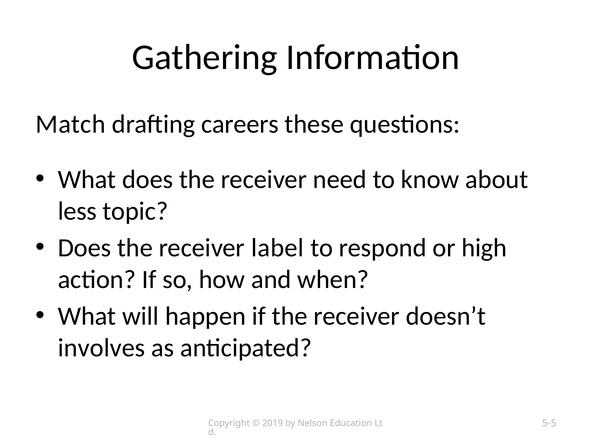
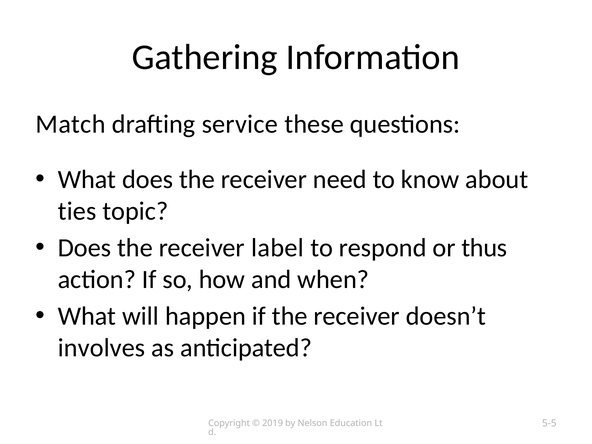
careers: careers -> service (240, 124)
less: less -> ties (77, 211)
high: high -> thus (484, 248)
